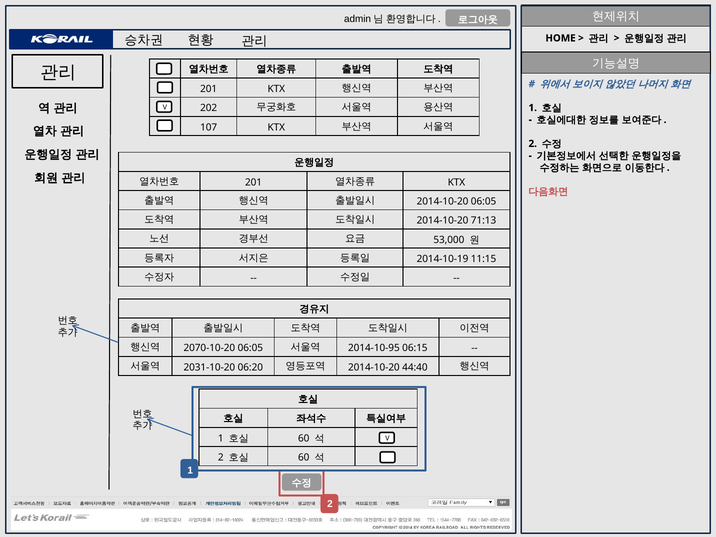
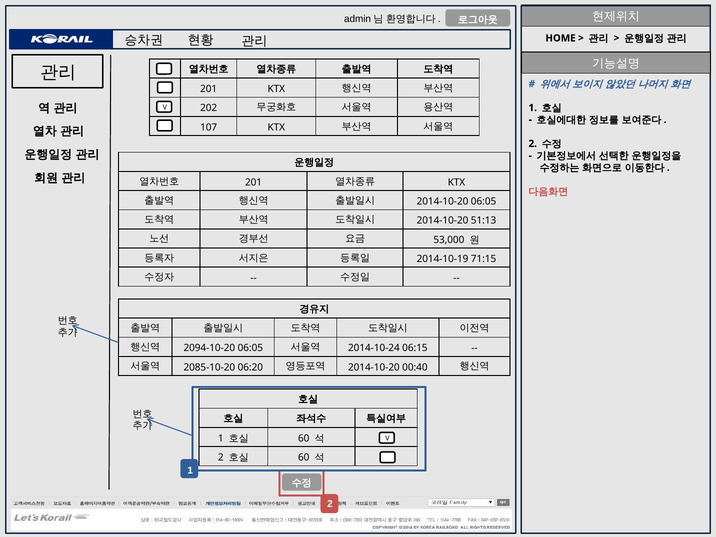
71:13: 71:13 -> 51:13 (484, 221)
11:15: 11:15 -> 71:15 (484, 259)
2070-10-20: 2070-10-20 -> 2094-10-20 (209, 348)
2014-10-95: 2014-10-95 -> 2014-10-24 (374, 348)
2031-10-20: 2031-10-20 -> 2085-10-20 (209, 367)
44:40: 44:40 -> 00:40 (415, 367)
